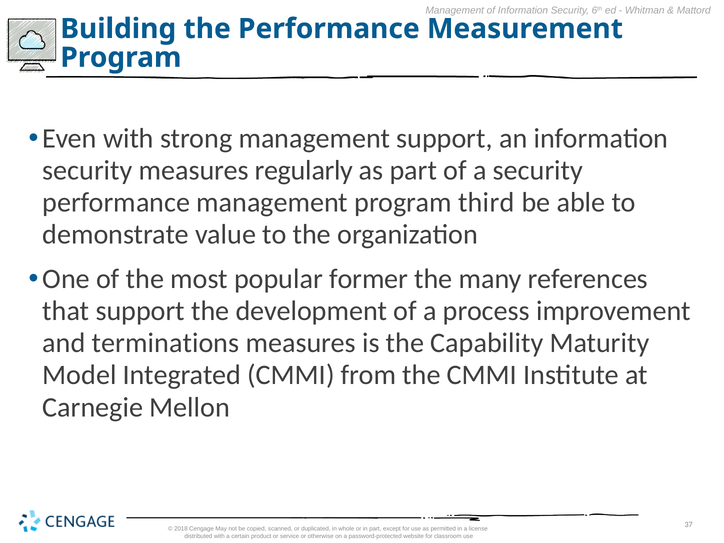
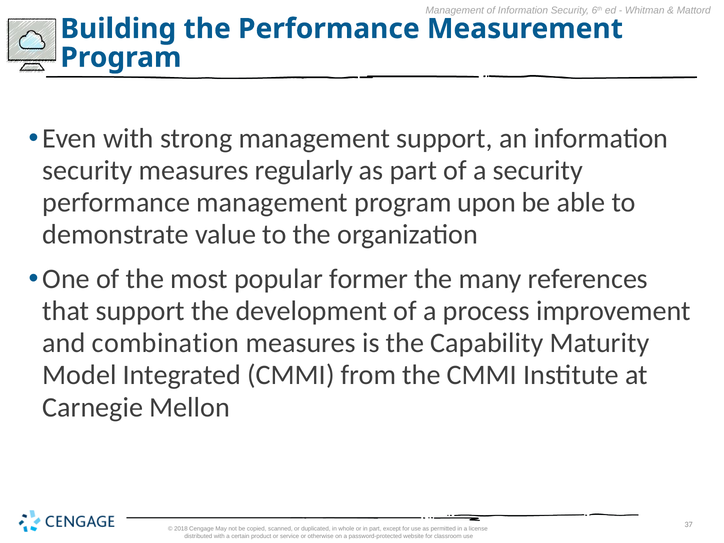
third: third -> upon (487, 202)
terminations: terminations -> combination (165, 343)
